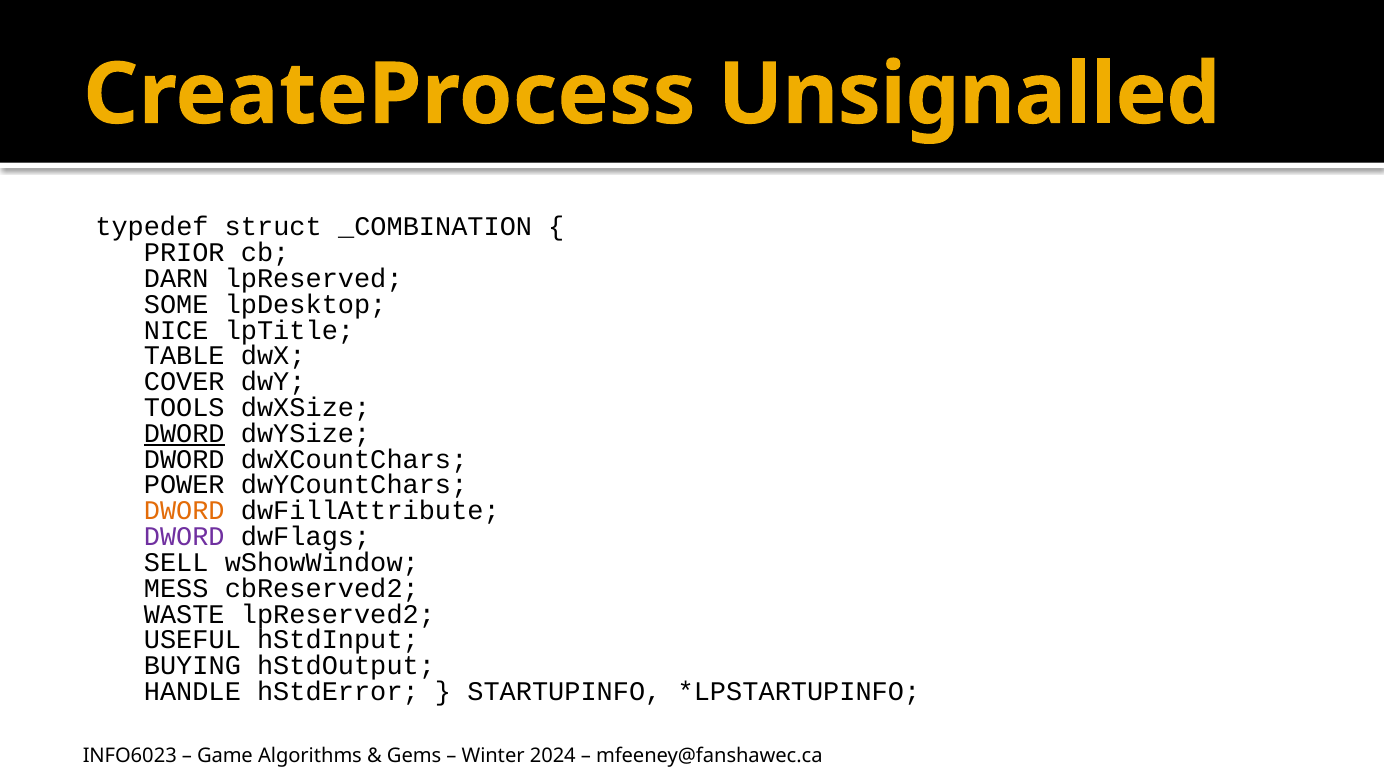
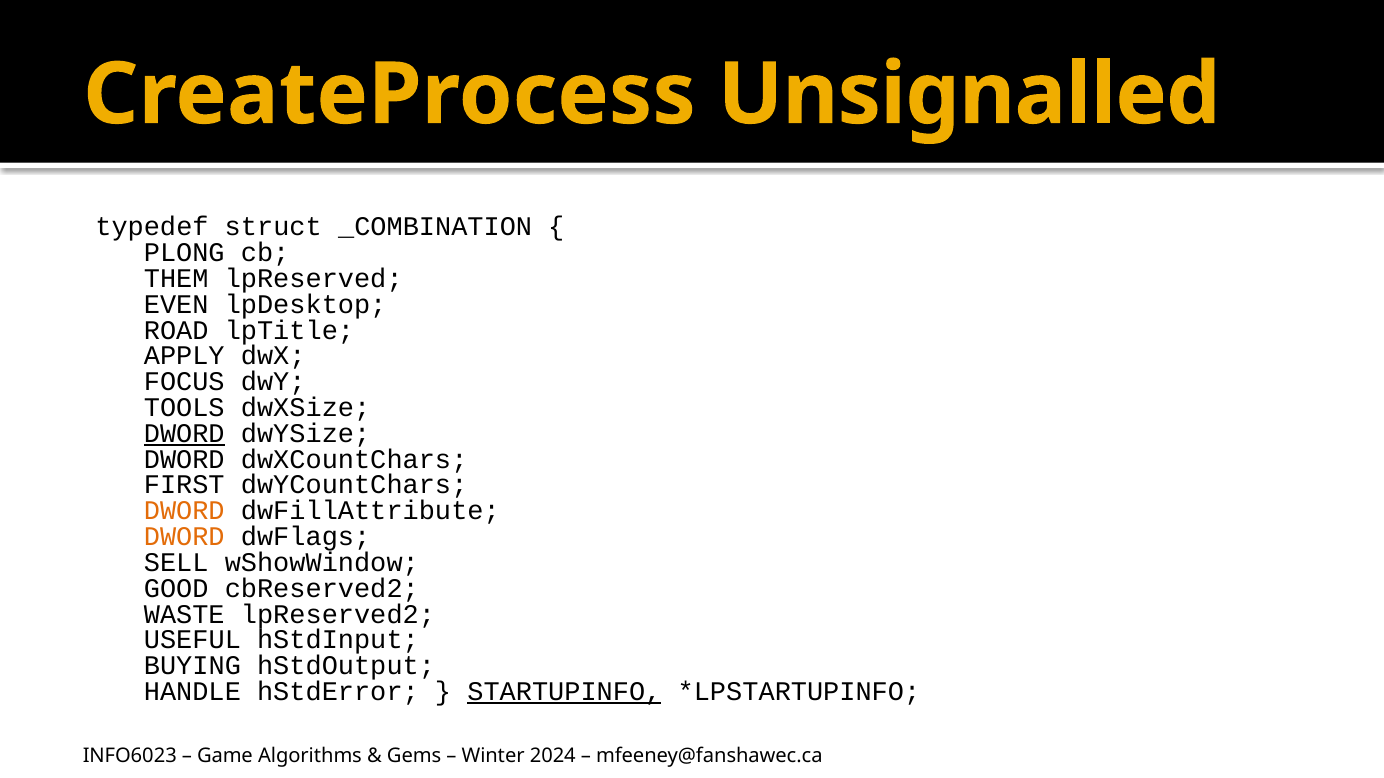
PRIOR: PRIOR -> PLONG (184, 253)
DARN: DARN -> THEM (176, 279)
SOME: SOME -> EVEN (176, 305)
NICE: NICE -> ROAD (176, 330)
TABLE: TABLE -> APPLY (184, 356)
COVER: COVER -> FOCUS (184, 382)
POWER: POWER -> FIRST (184, 485)
DWORD colour: purple -> orange (184, 537)
MESS: MESS -> GOOD (176, 589)
STARTUPINFO underline: none -> present (564, 692)
